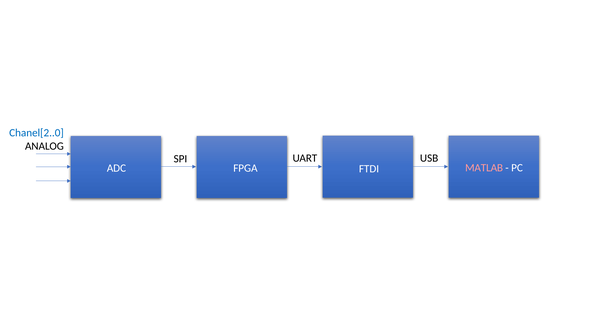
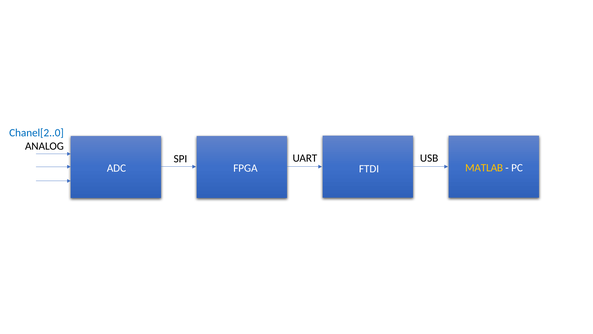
MATLAB colour: pink -> yellow (484, 167)
